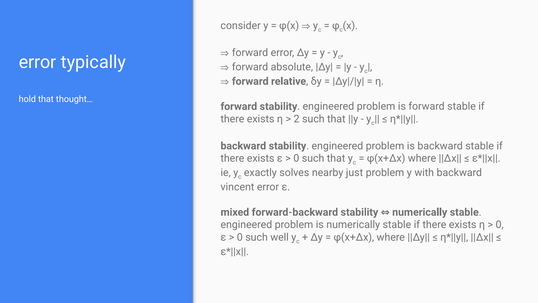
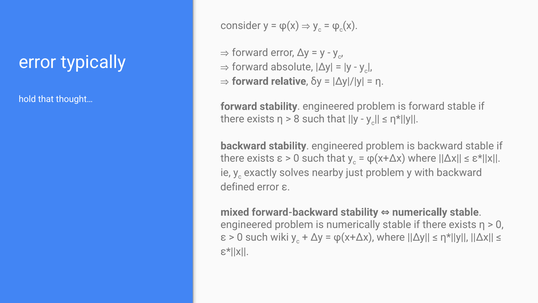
2: 2 -> 8 (297, 119)
vincent: vincent -> defined (238, 187)
well: well -> wiki (280, 237)
